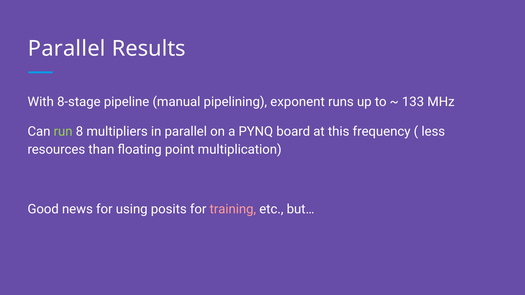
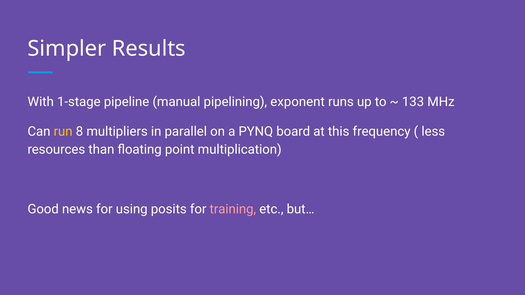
Parallel: Parallel -> Simpler (67, 49)
8-stage: 8-stage -> 1-stage (79, 102)
run colour: light green -> yellow (63, 132)
